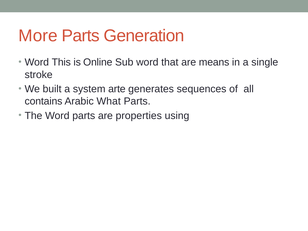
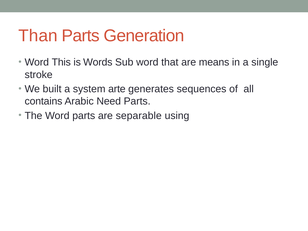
More: More -> Than (38, 36)
Online: Online -> Words (98, 62)
What: What -> Need (109, 101)
properties: properties -> separable (139, 116)
